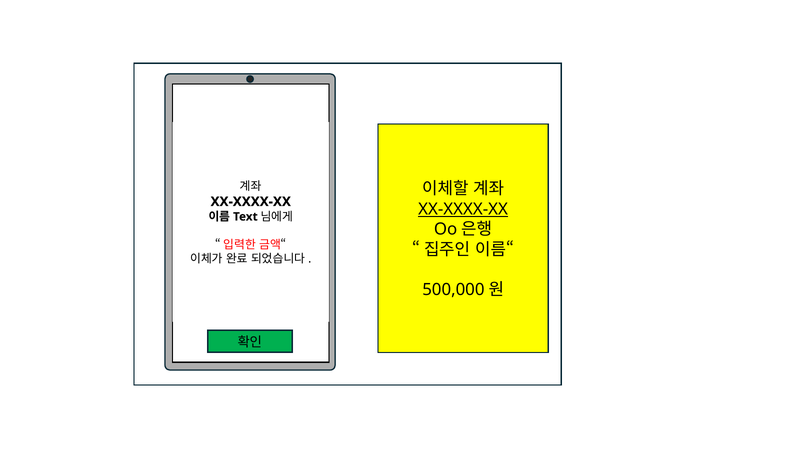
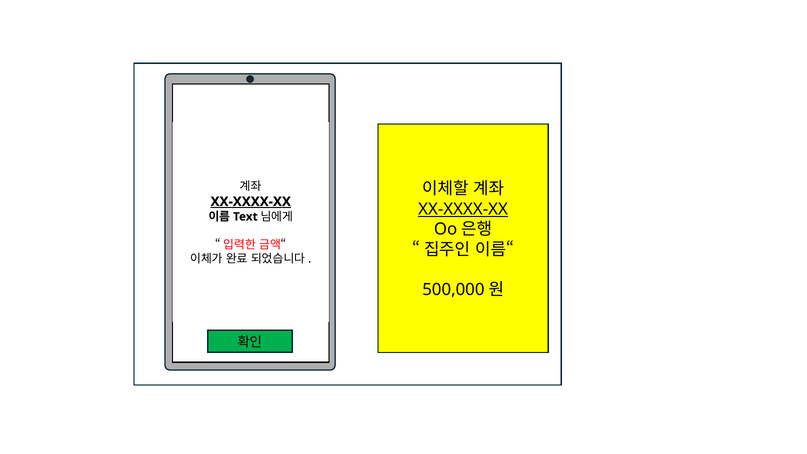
XX-XXXX-XX underline: none -> present (251, 202)
